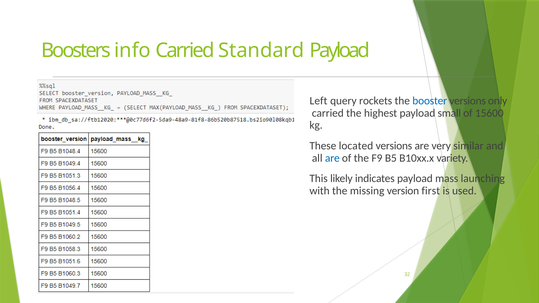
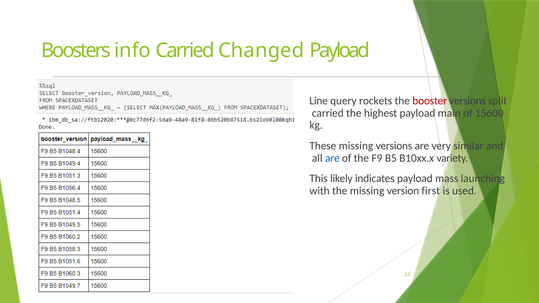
Standard: Standard -> Changed (261, 51)
Left: Left -> Line (319, 101)
booster colour: blue -> red (430, 101)
only: only -> split (498, 101)
small: small -> main (449, 113)
These located: located -> missing (356, 146)
